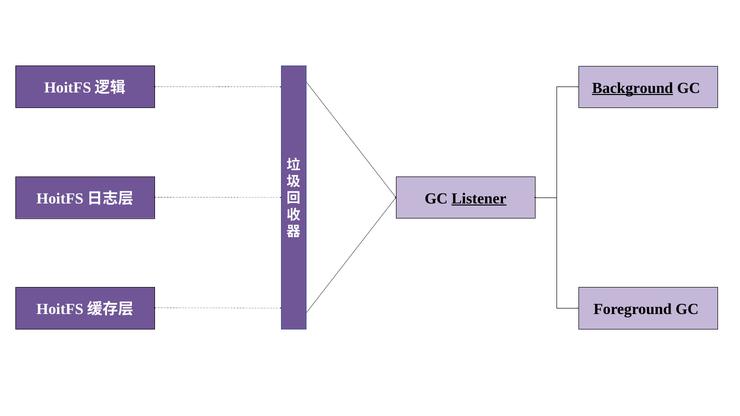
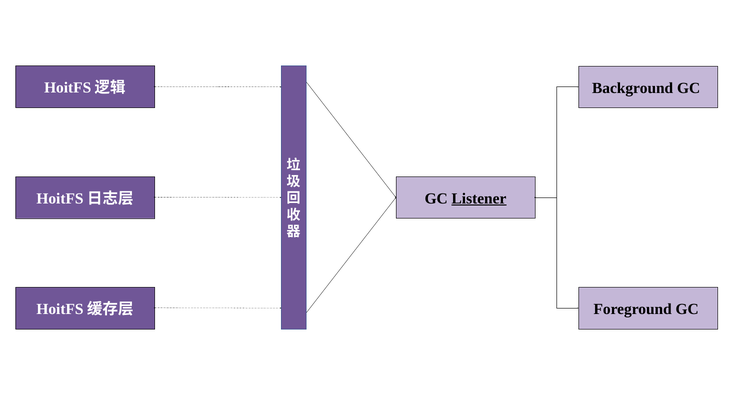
Background underline: present -> none (633, 88)
